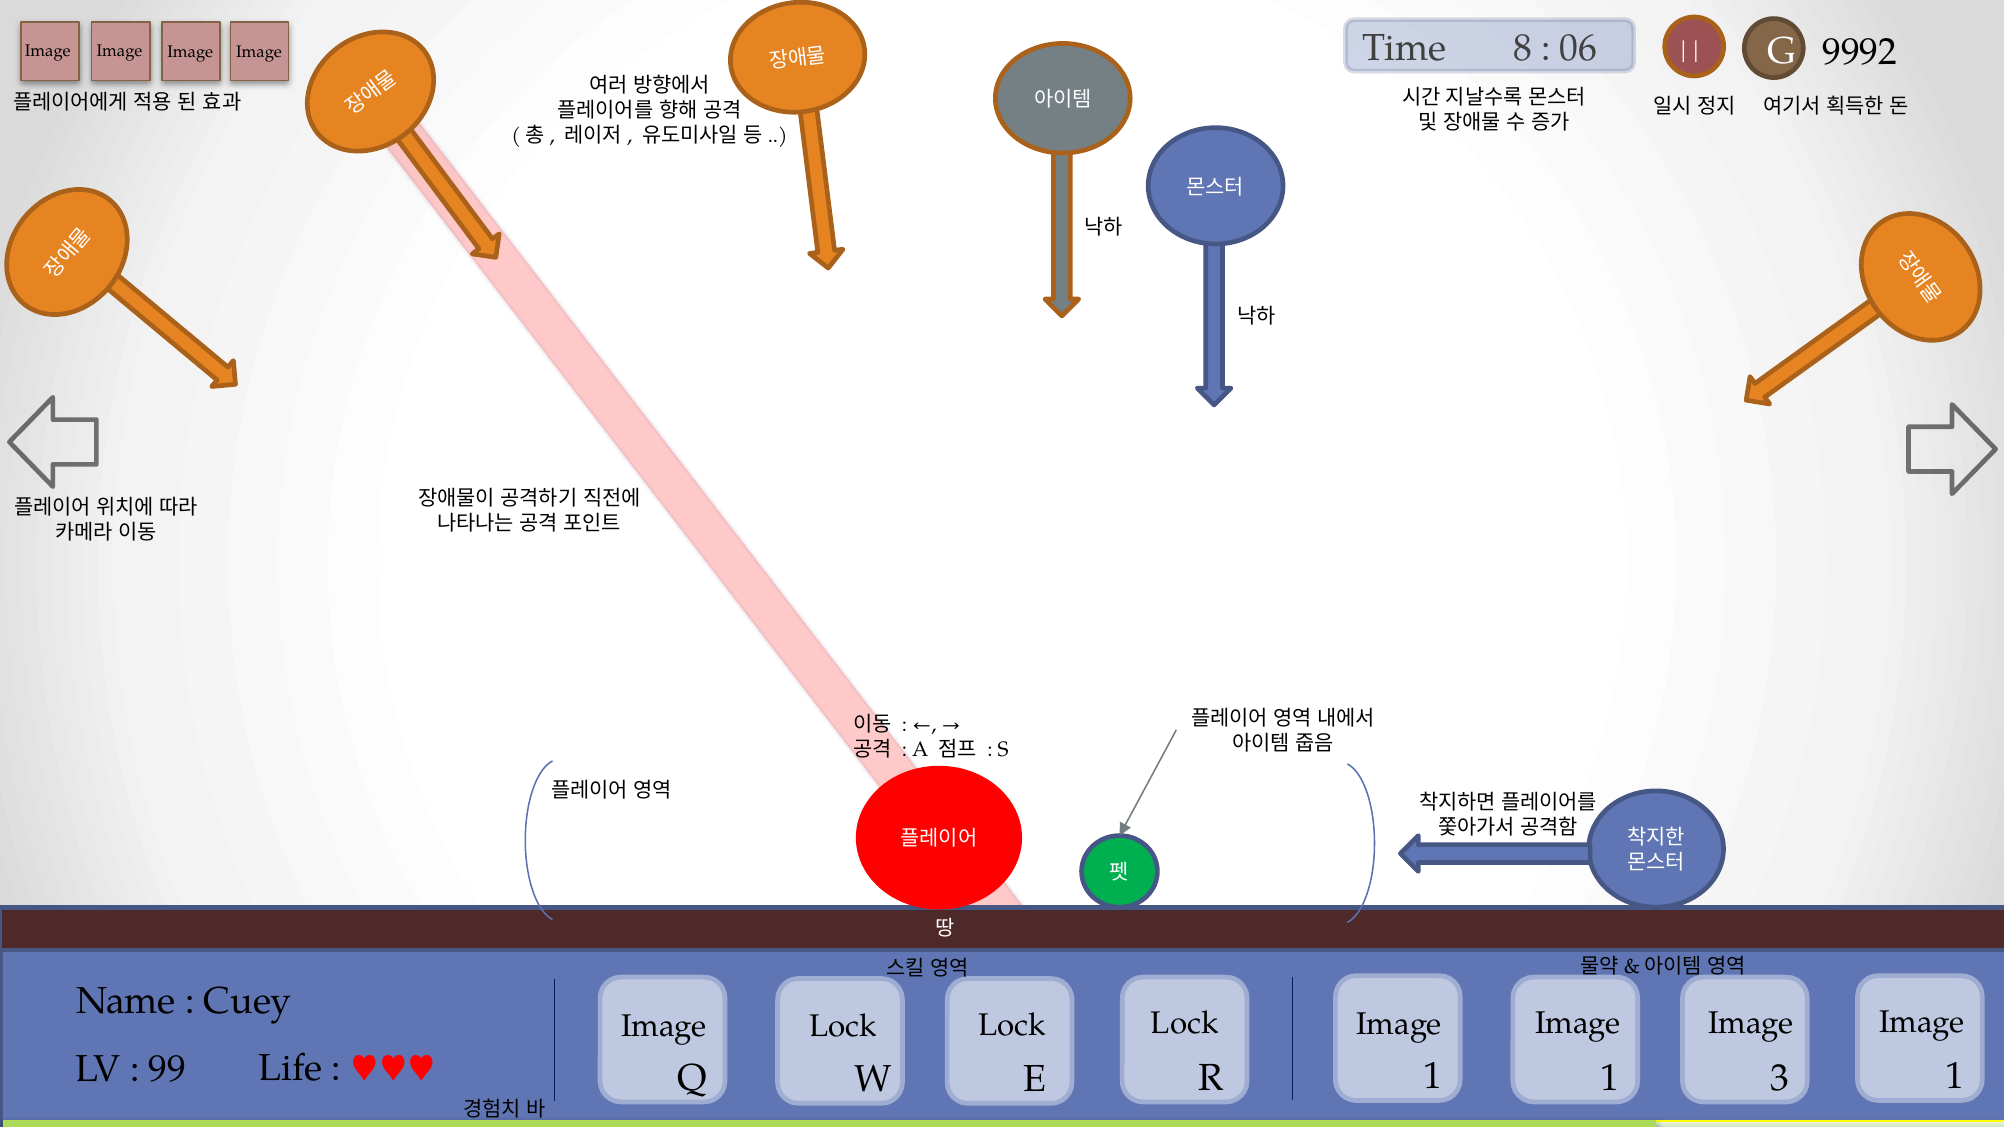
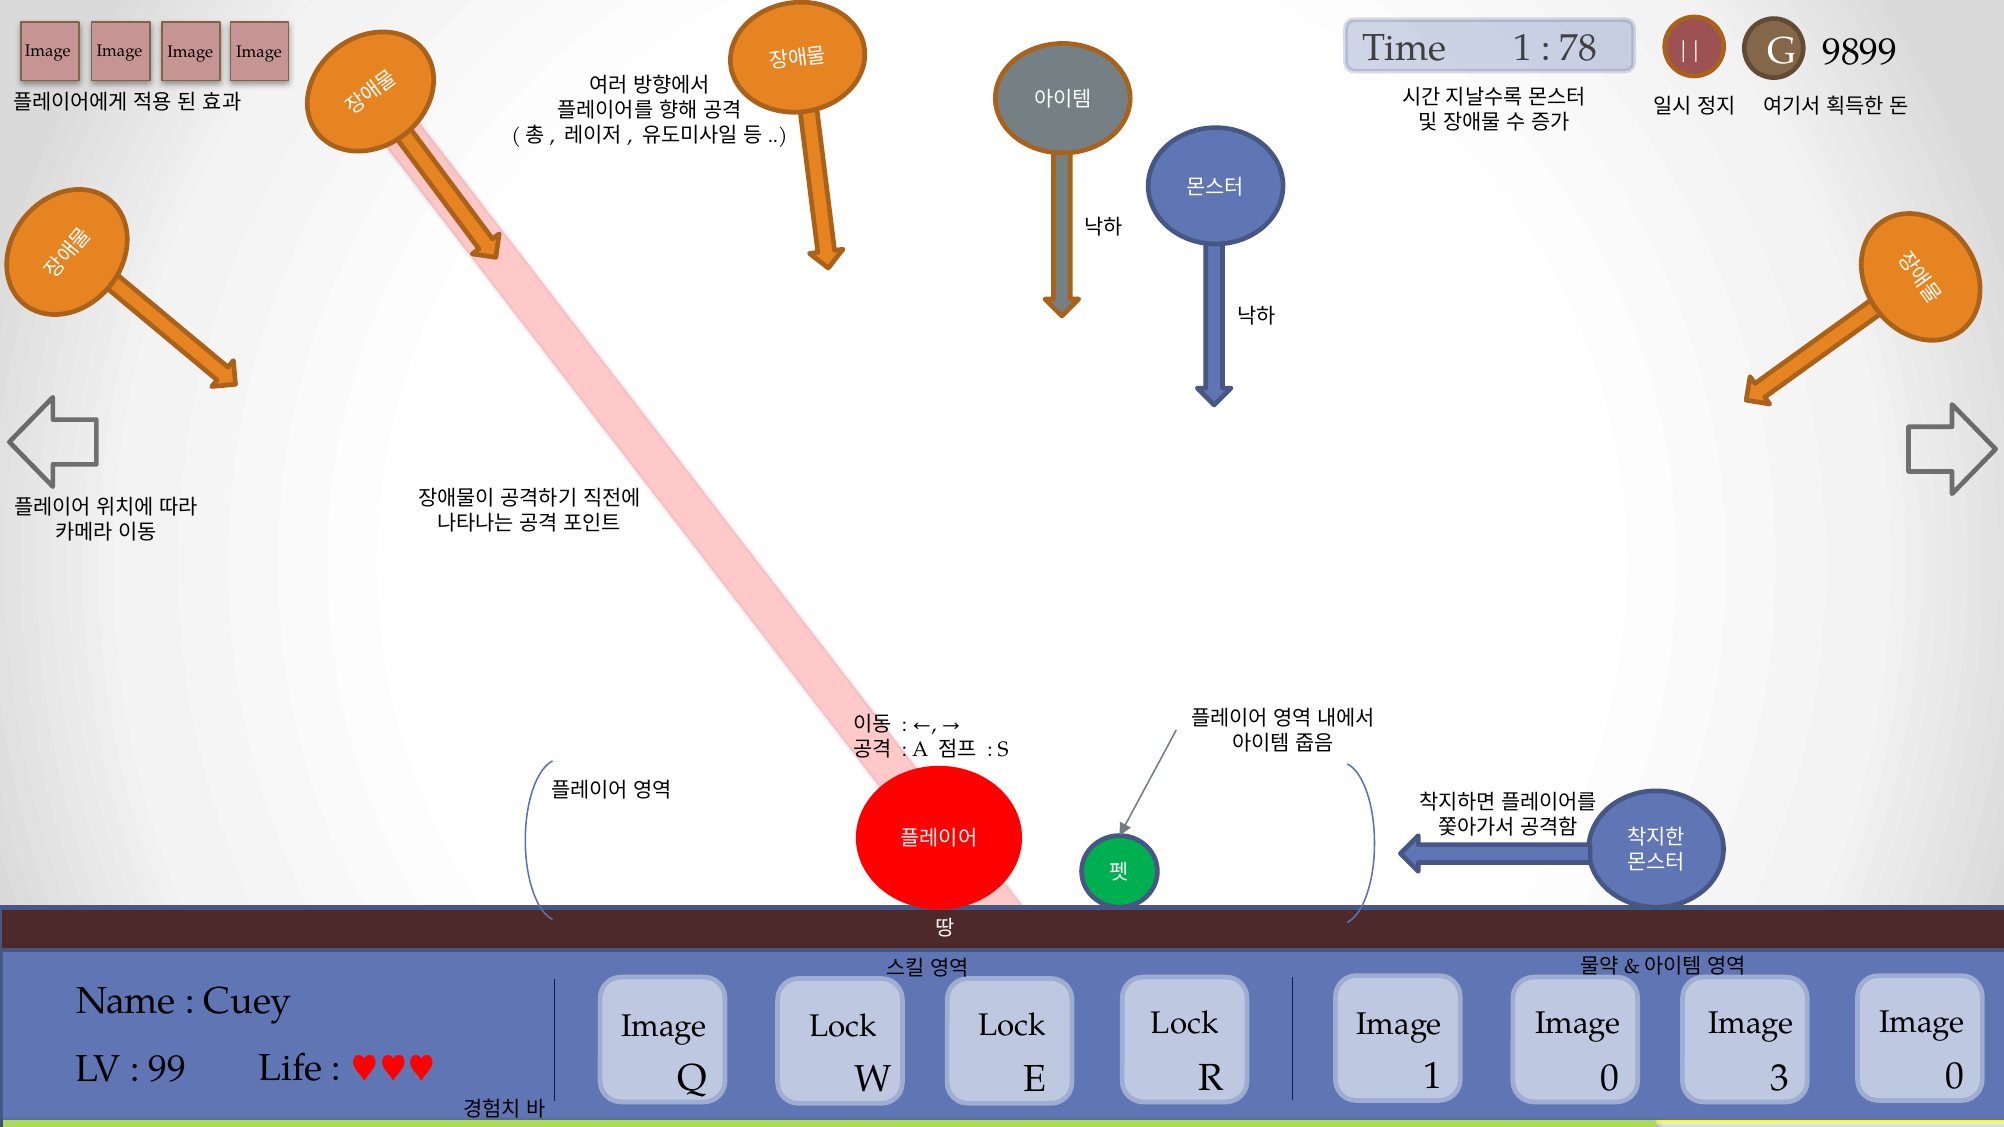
Time 8: 8 -> 1 (1522, 48)
06: 06 -> 78 (1579, 48)
9992: 9992 -> 9899 (1860, 52)
1 1: 1 -> 0 (1610, 1078)
3 1: 1 -> 0 (1955, 1077)
